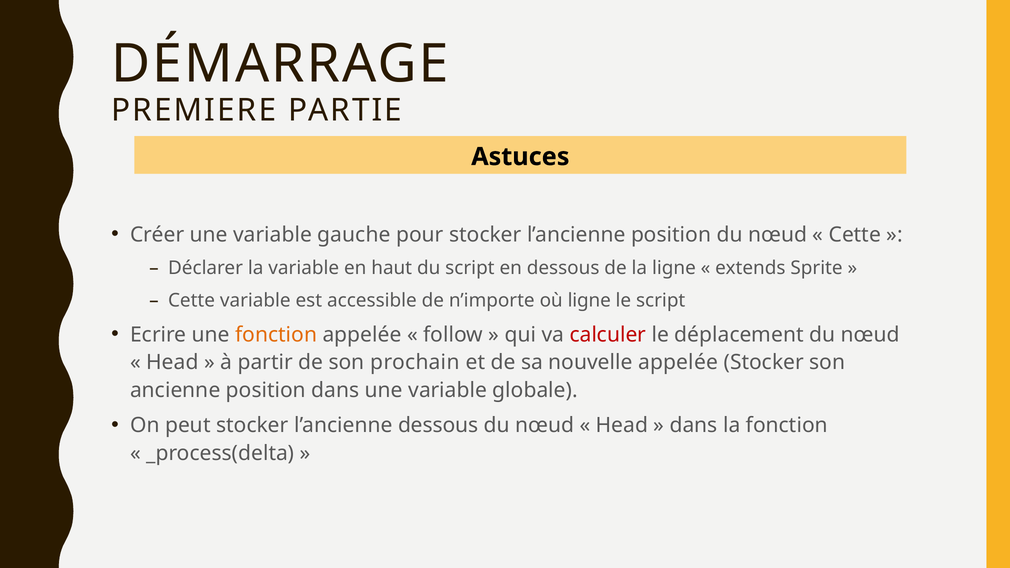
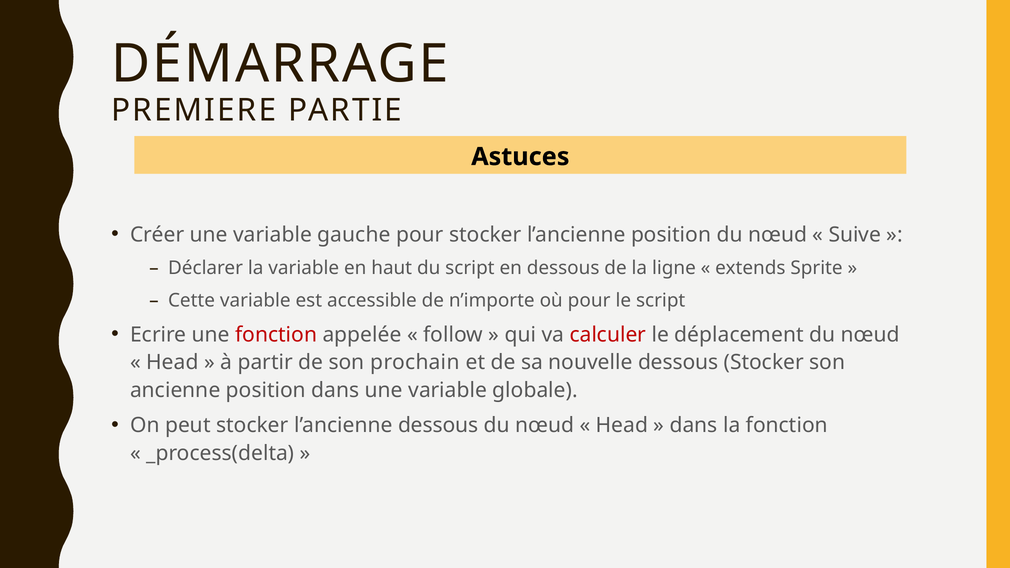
Cette: Cette -> Suive (855, 235)
où ligne: ligne -> pour (589, 301)
fonction colour: orange -> red (276, 335)
nouvelle appelée: appelée -> dessous (678, 362)
